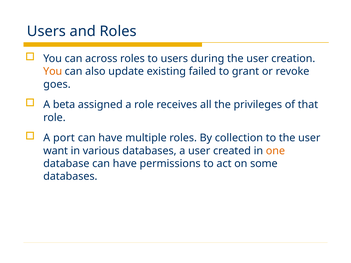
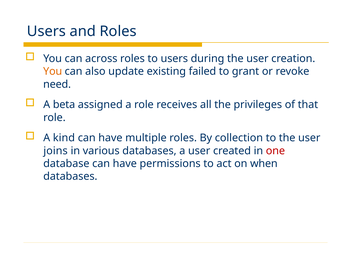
goes: goes -> need (57, 84)
port: port -> kind (64, 138)
want: want -> joins (56, 151)
one colour: orange -> red (275, 151)
some: some -> when (264, 164)
